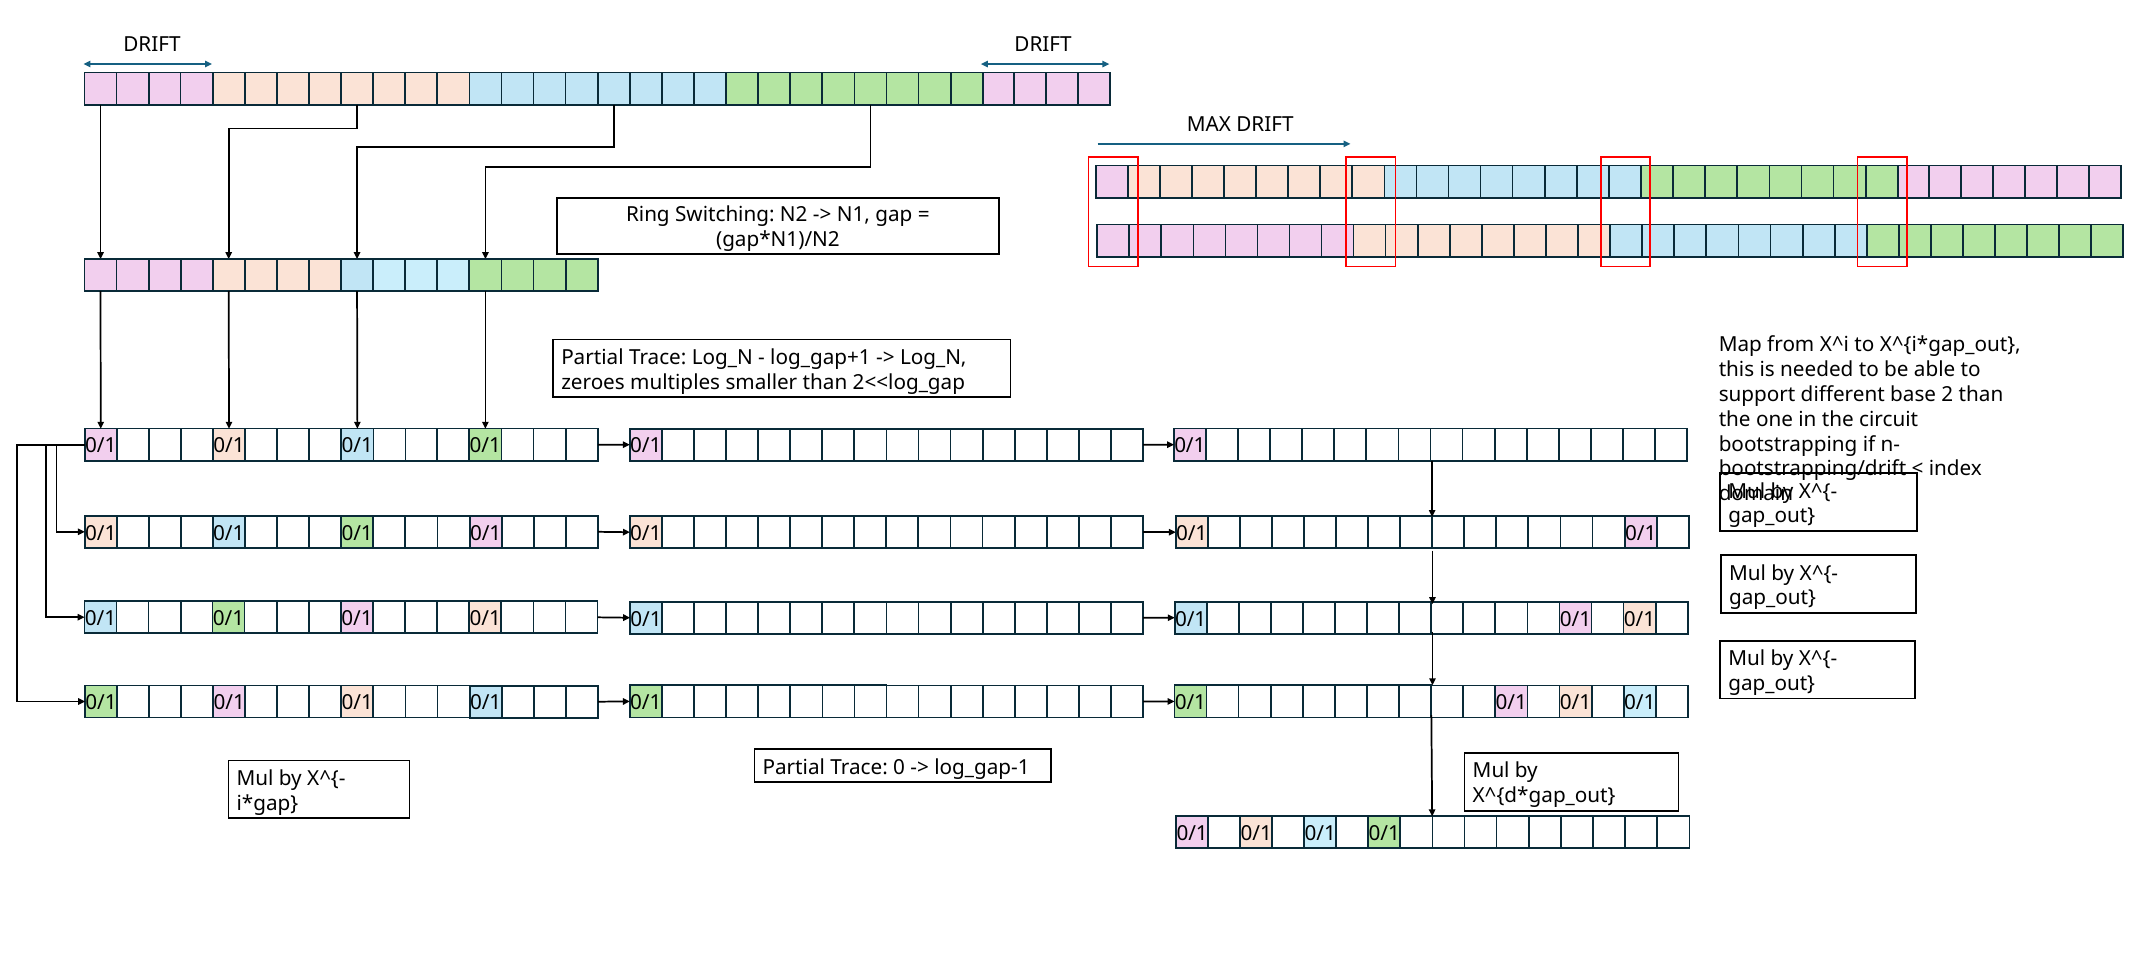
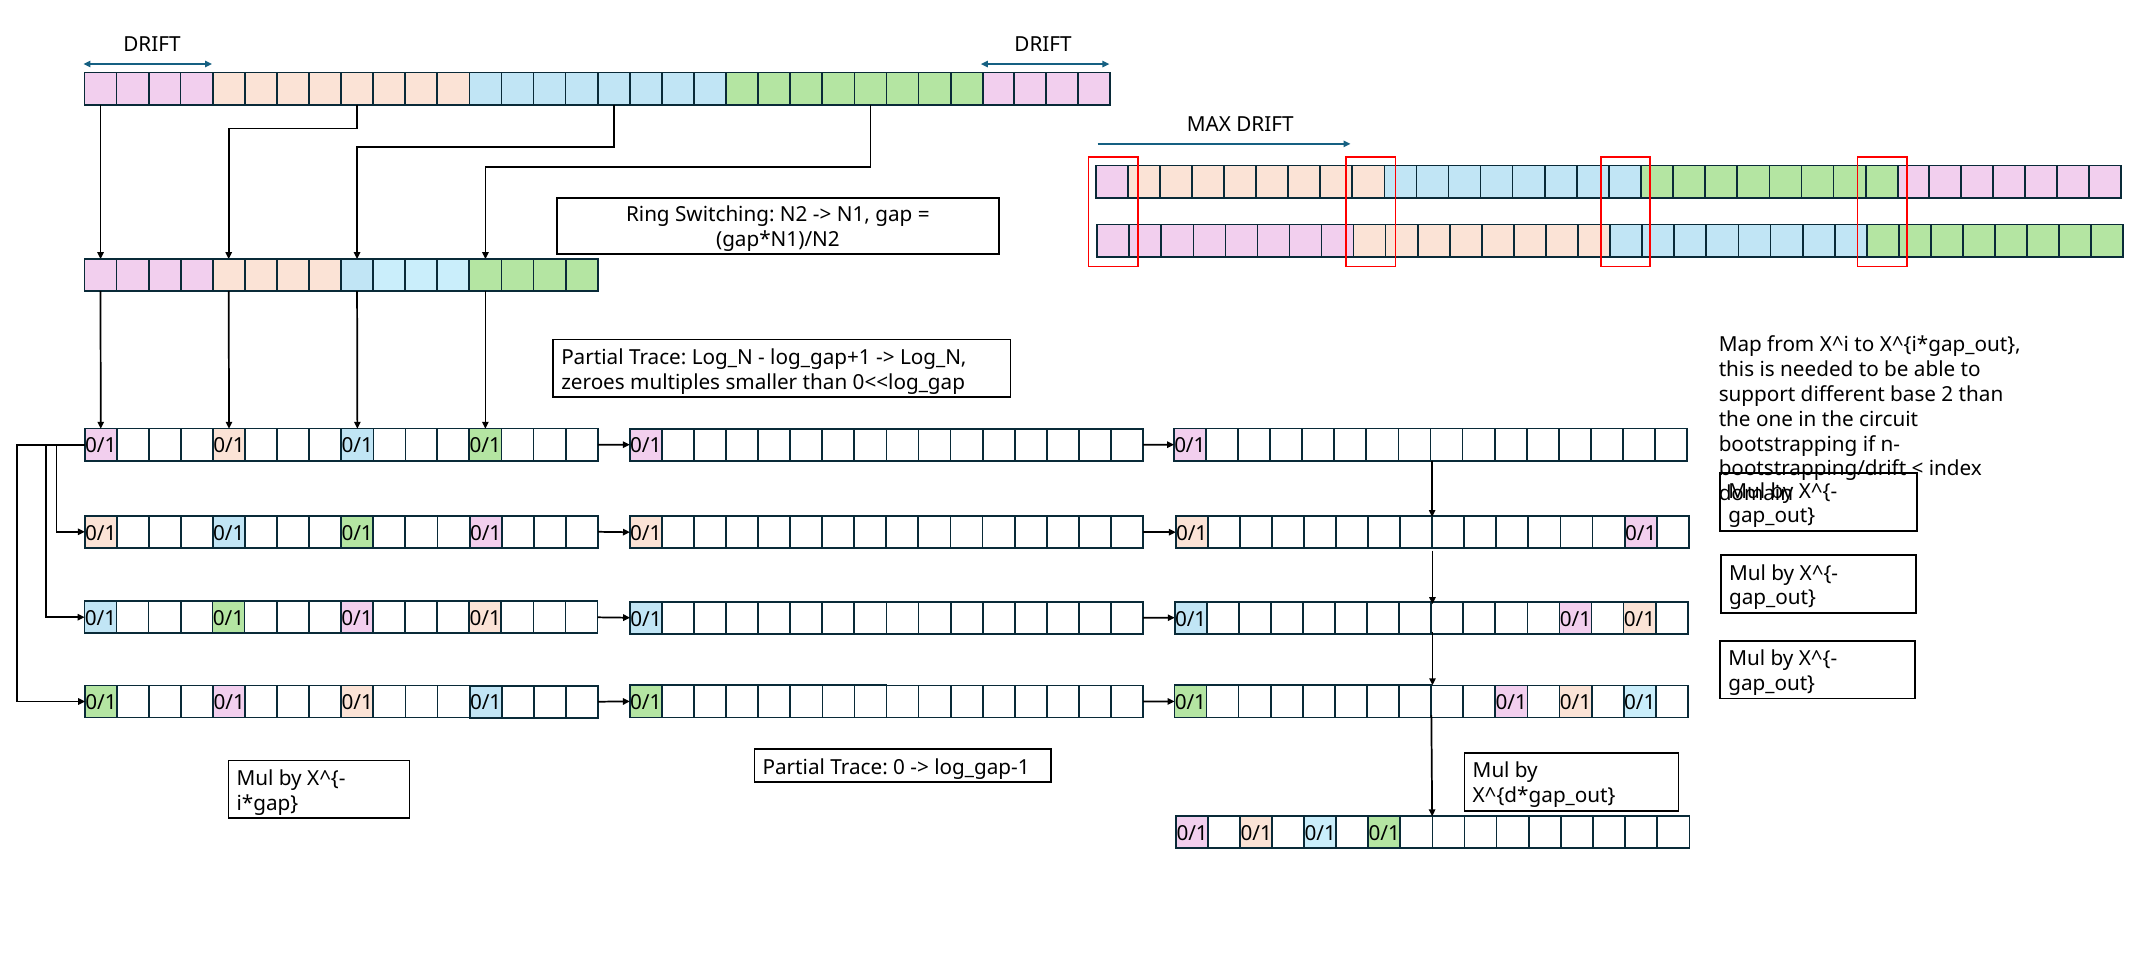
2<<log_gap: 2<<log_gap -> 0<<log_gap (909, 382)
